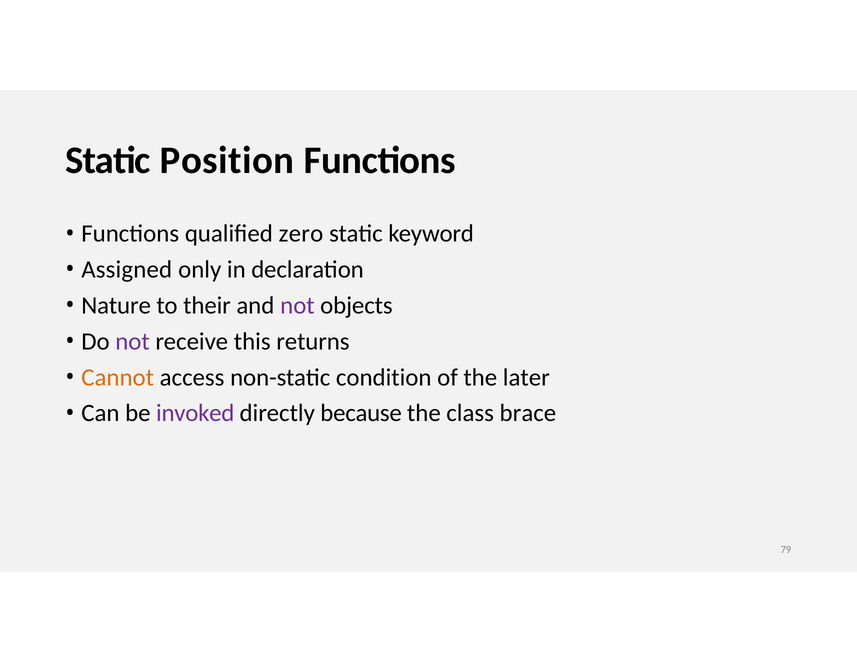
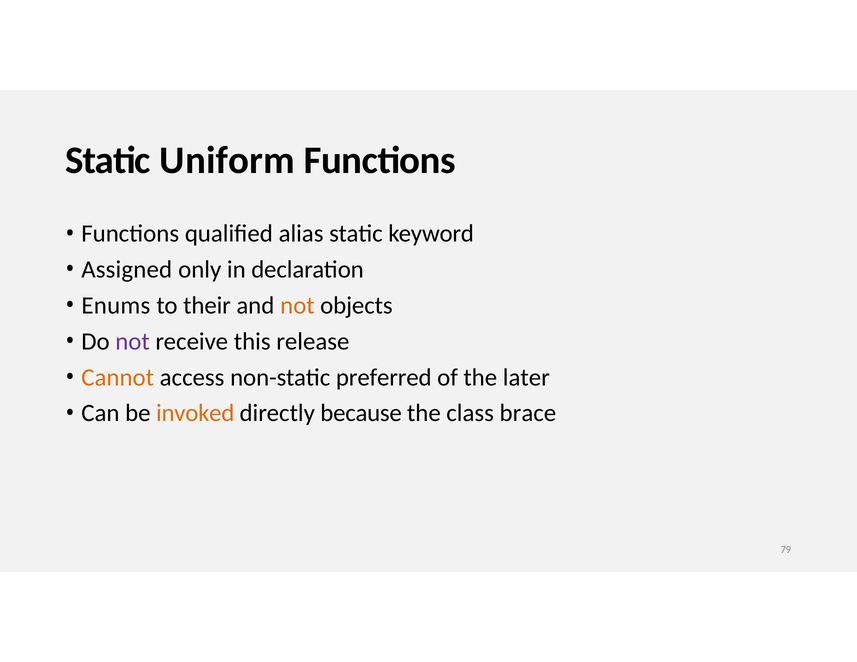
Position: Position -> Uniform (227, 160)
zero: zero -> alias (301, 234)
Nature: Nature -> Enums (116, 306)
not colour: purple -> orange (297, 306)
returns: returns -> release (313, 342)
condition: condition -> preferred (384, 377)
invoked colour: purple -> orange (195, 413)
